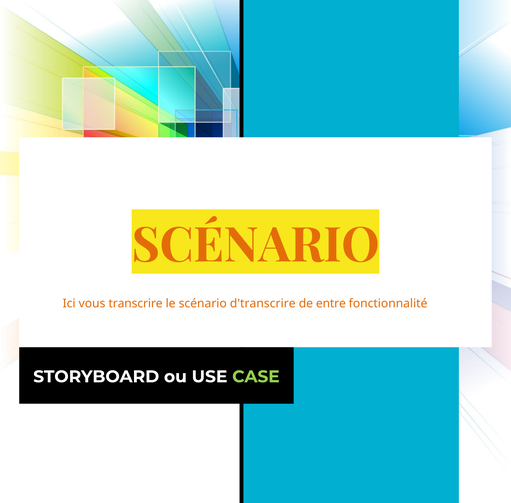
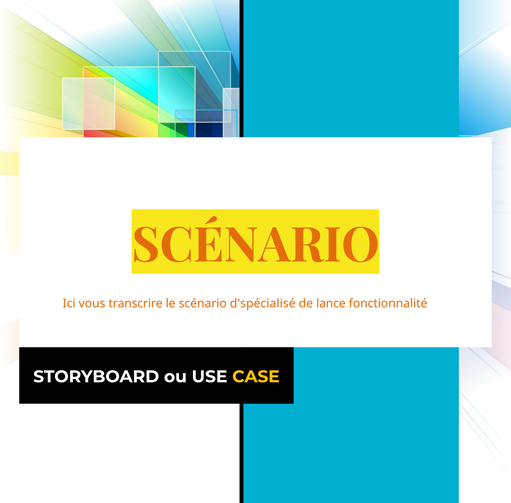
d'transcrire: d'transcrire -> d'spécialisé (263, 304)
entre: entre -> lance (331, 304)
CASE colour: light green -> yellow (256, 377)
